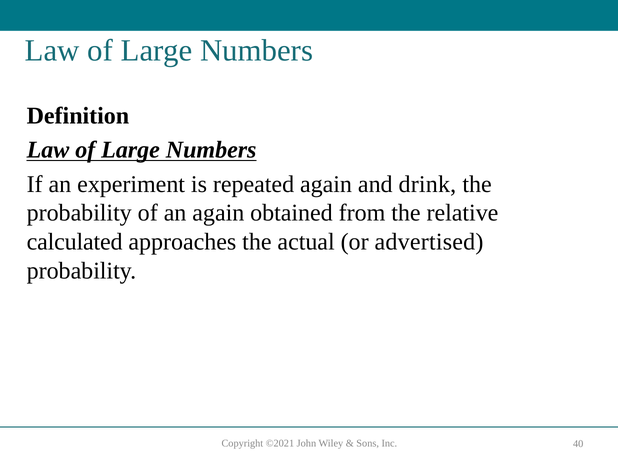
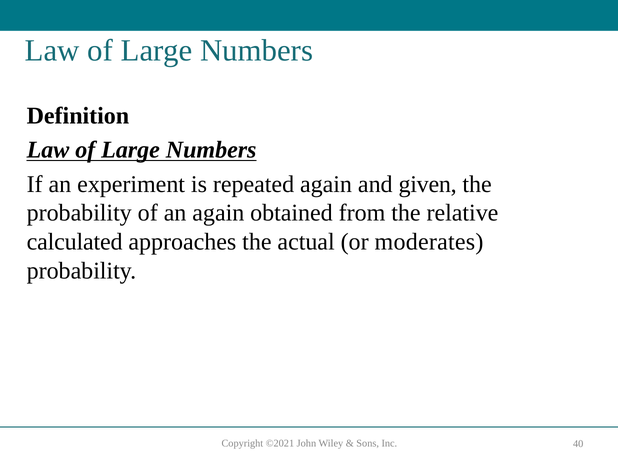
drink: drink -> given (428, 184)
advertised: advertised -> moderates (429, 242)
